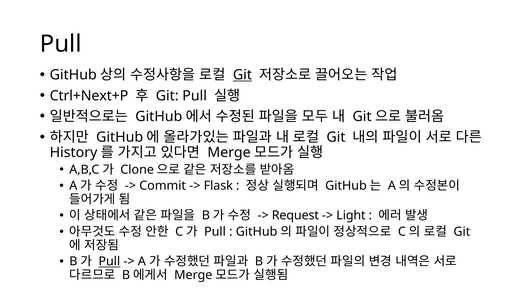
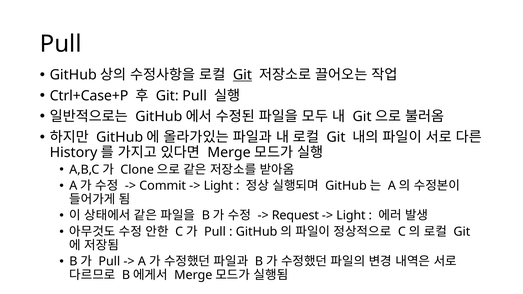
Ctrl+Next+P: Ctrl+Next+P -> Ctrl+Case+P (89, 96)
Flask: Flask -> Light (218, 186)
Pull underline: present -> none (109, 262)
